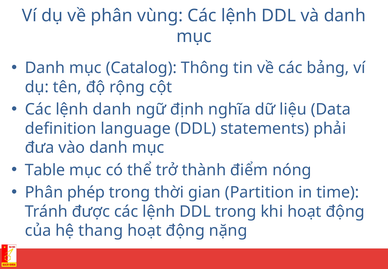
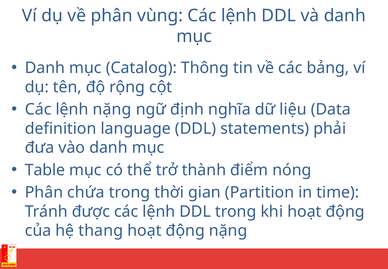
lệnh danh: danh -> nặng (112, 109)
phép: phép -> chứa (86, 192)
